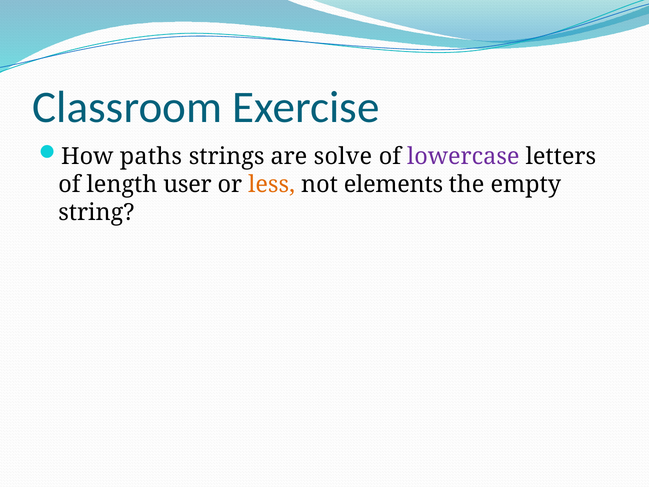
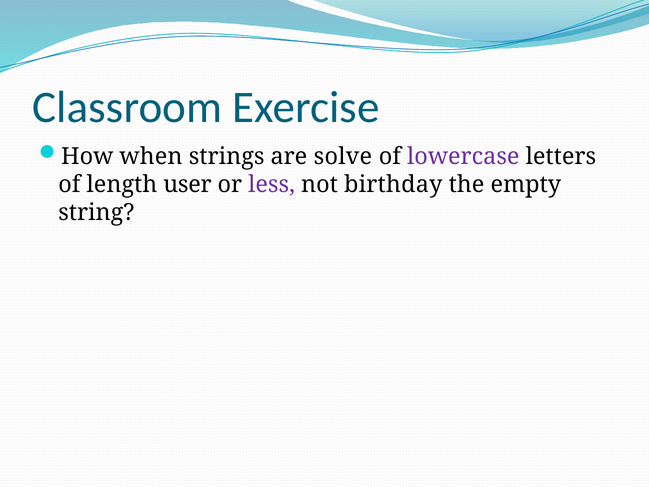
paths: paths -> when (151, 156)
less colour: orange -> purple (272, 184)
elements: elements -> birthday (393, 184)
